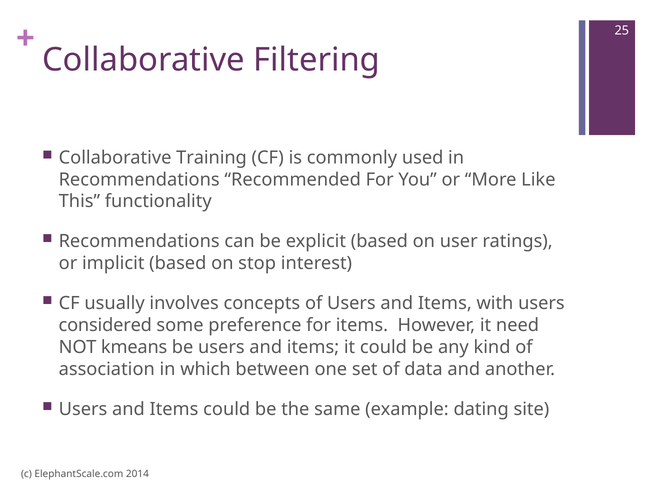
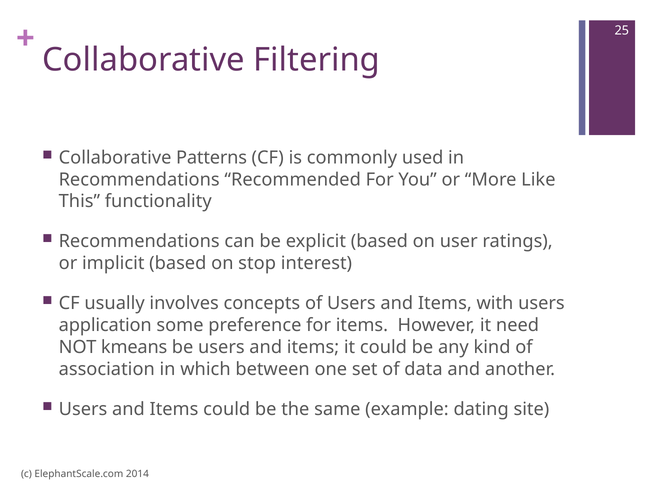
Training: Training -> Patterns (212, 158)
considered: considered -> application (105, 325)
